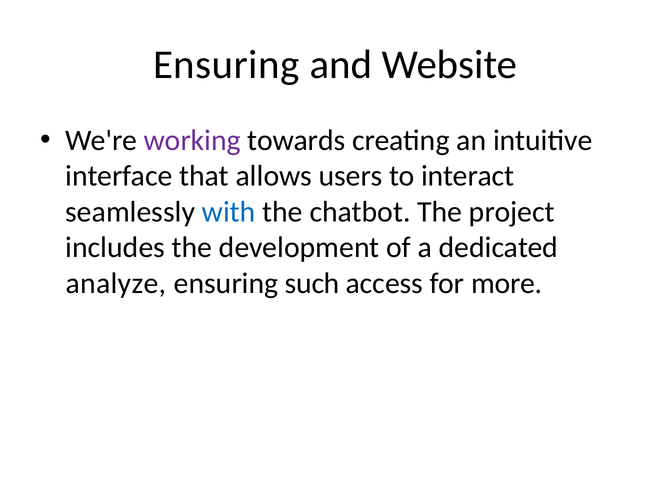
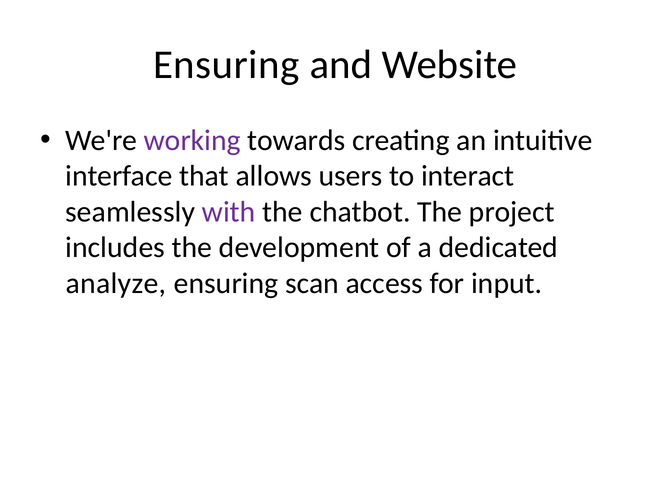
with colour: blue -> purple (229, 212)
such: such -> scan (312, 284)
more: more -> input (507, 284)
